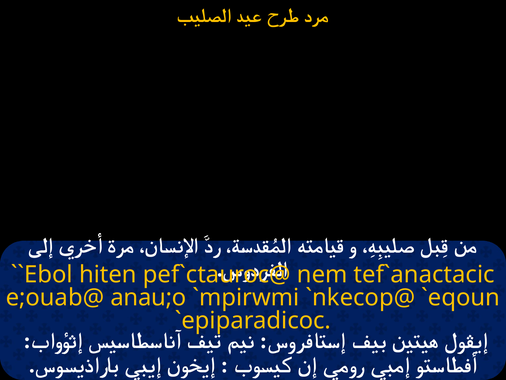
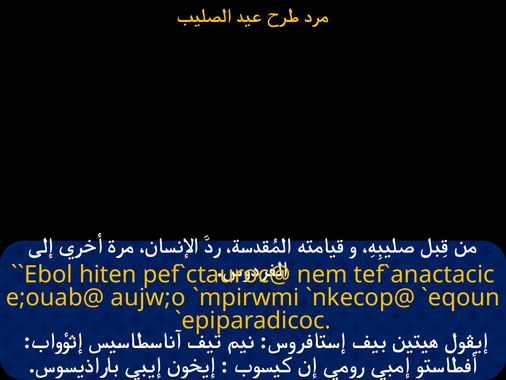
anau;o: anau;o -> aujw;o (148, 297)
